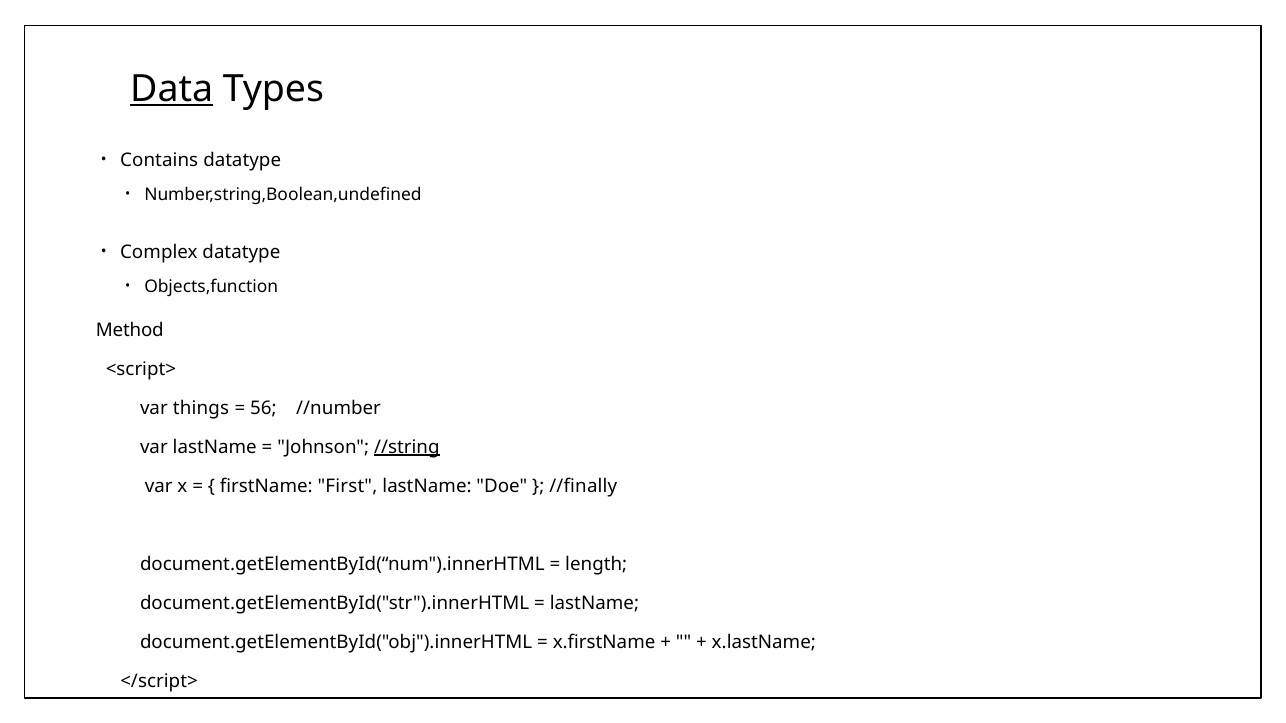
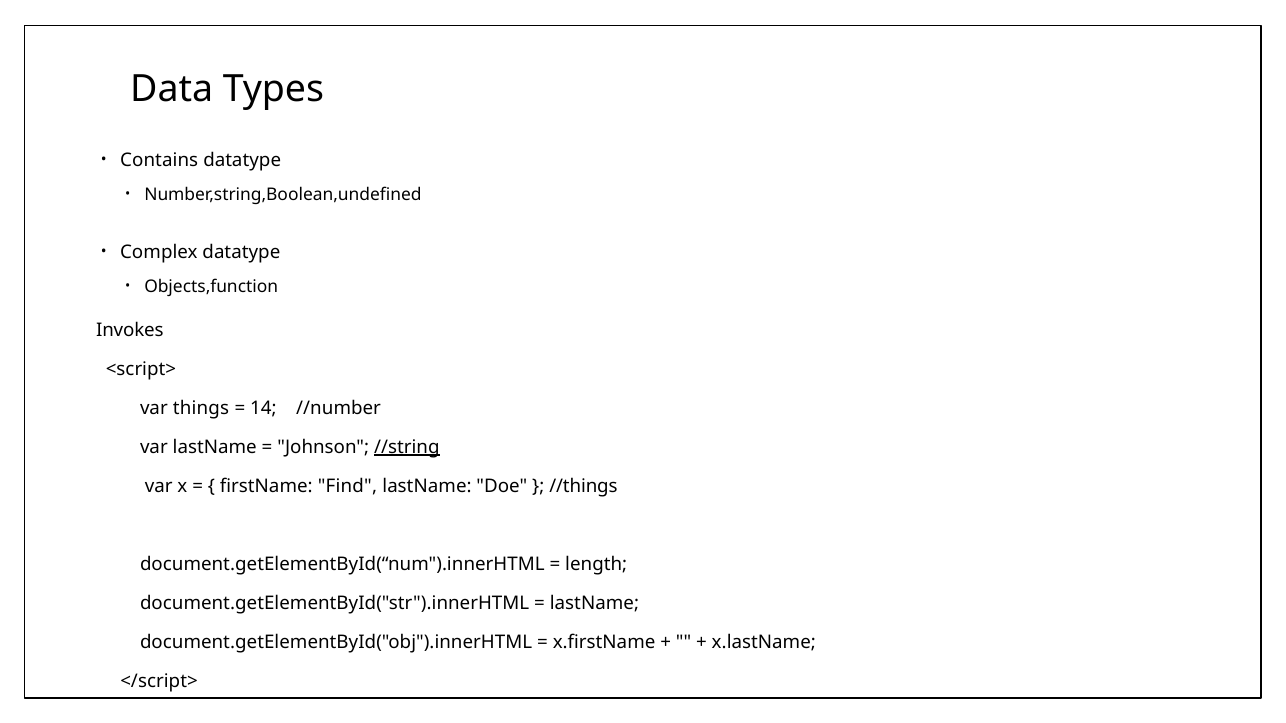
Data underline: present -> none (172, 89)
Method: Method -> Invokes (130, 330)
56: 56 -> 14 (263, 408)
First: First -> Find (347, 486)
//finally: //finally -> //things (583, 486)
